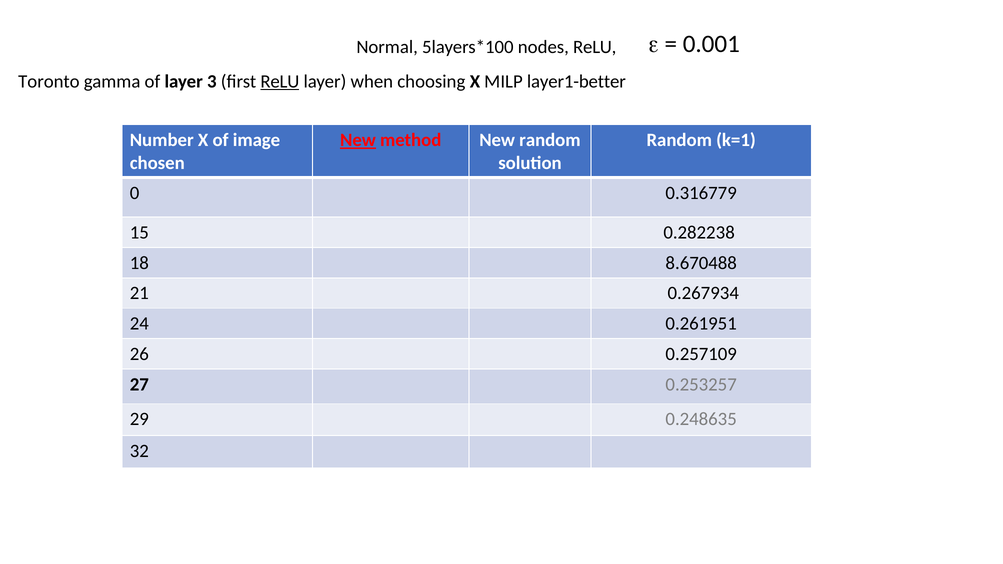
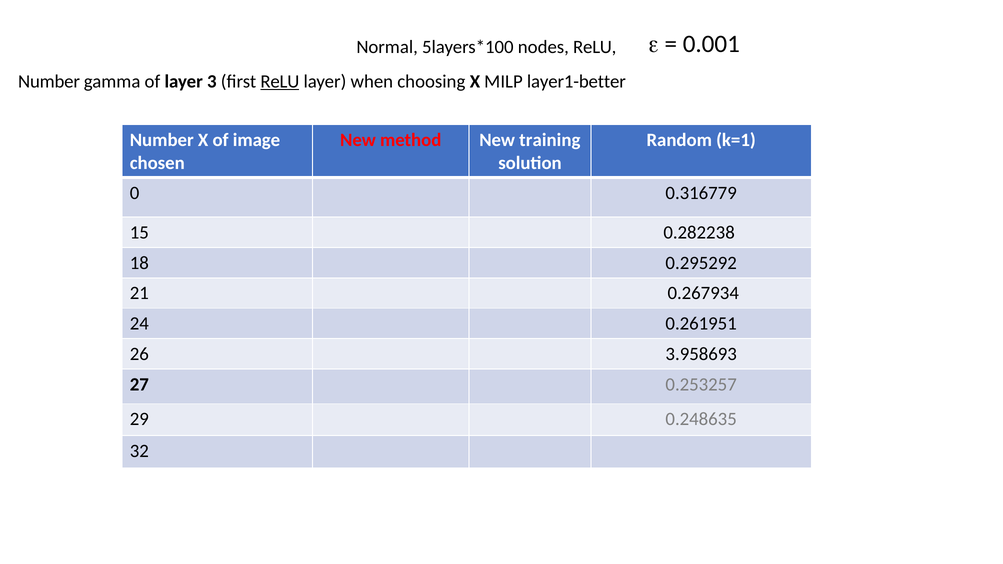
Toronto: Toronto -> Number (49, 81)
New underline: present -> none (358, 140)
New random: random -> training (550, 140)
8.670488: 8.670488 -> 0.295292 (701, 263)
0.257109: 0.257109 -> 3.958693 (701, 354)
